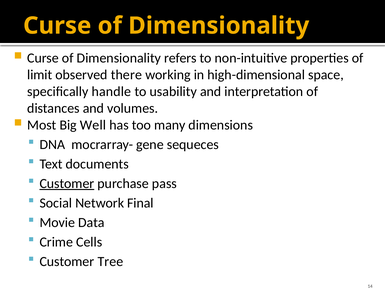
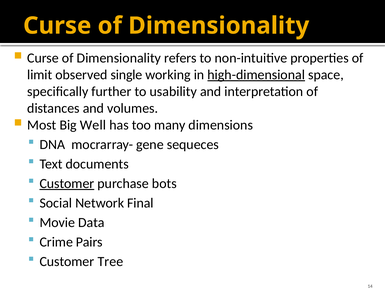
there: there -> single (126, 75)
high-dimensional underline: none -> present (256, 75)
handle: handle -> further (111, 91)
pass: pass -> bots (164, 183)
Cells: Cells -> Pairs (89, 242)
